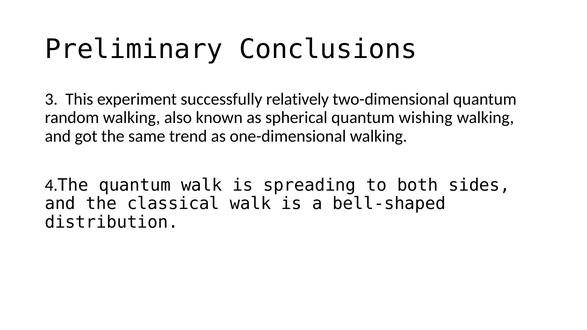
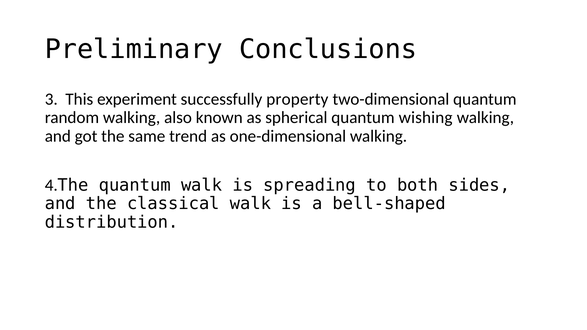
relatively: relatively -> property (297, 99)
